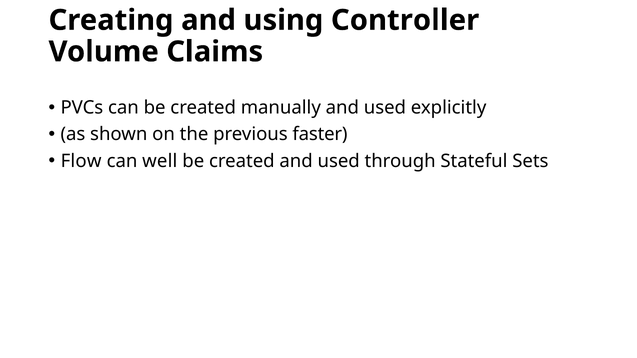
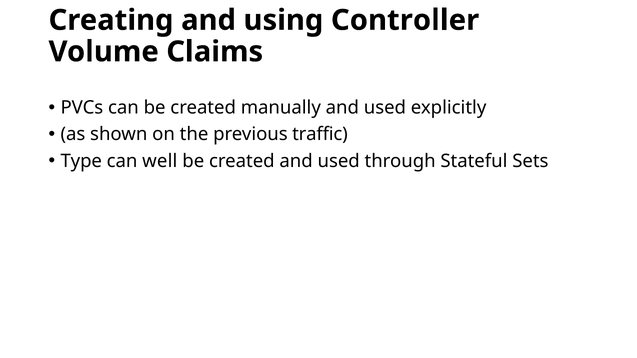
faster: faster -> traffic (320, 134)
Flow: Flow -> Type (81, 161)
